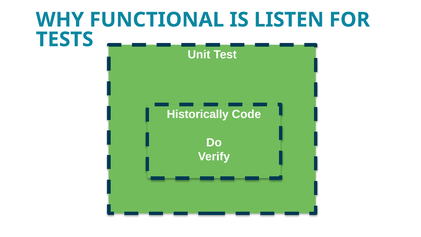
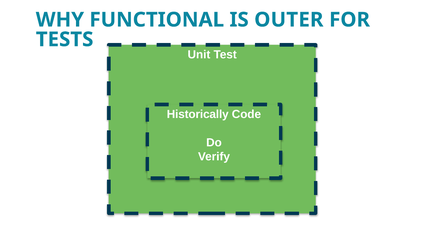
LISTEN: LISTEN -> OUTER (289, 20)
